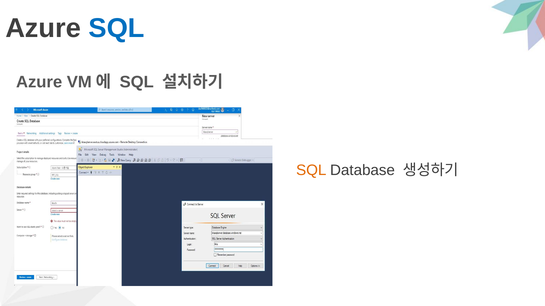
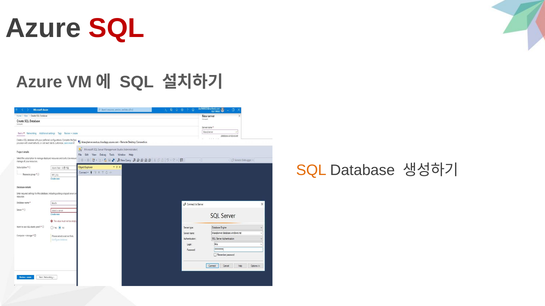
SQL colour: blue -> red (117, 28)
